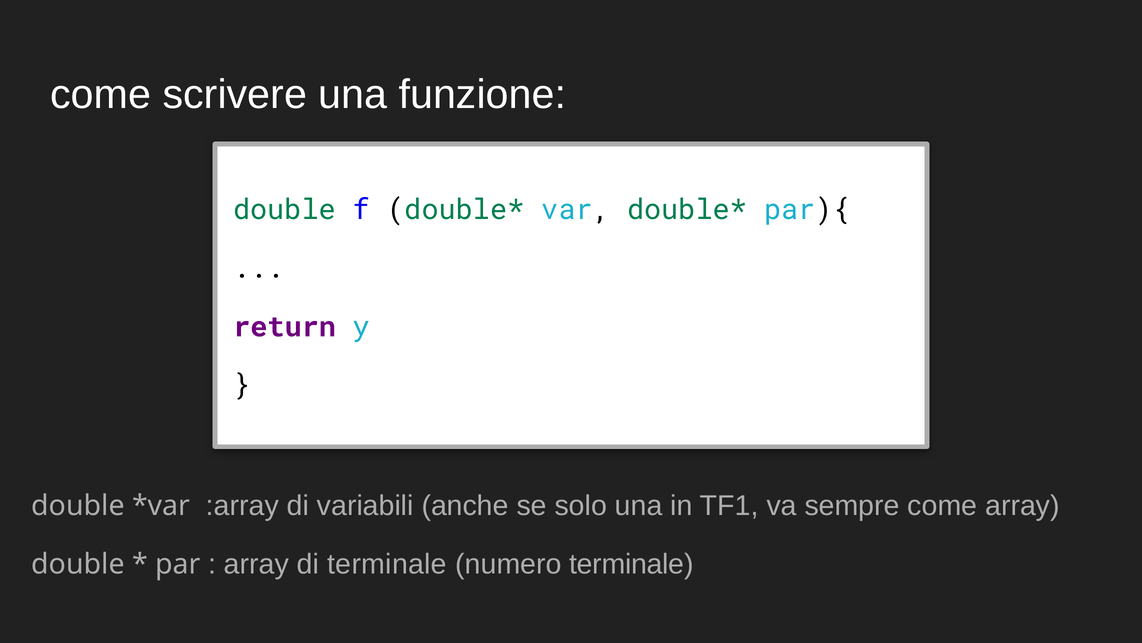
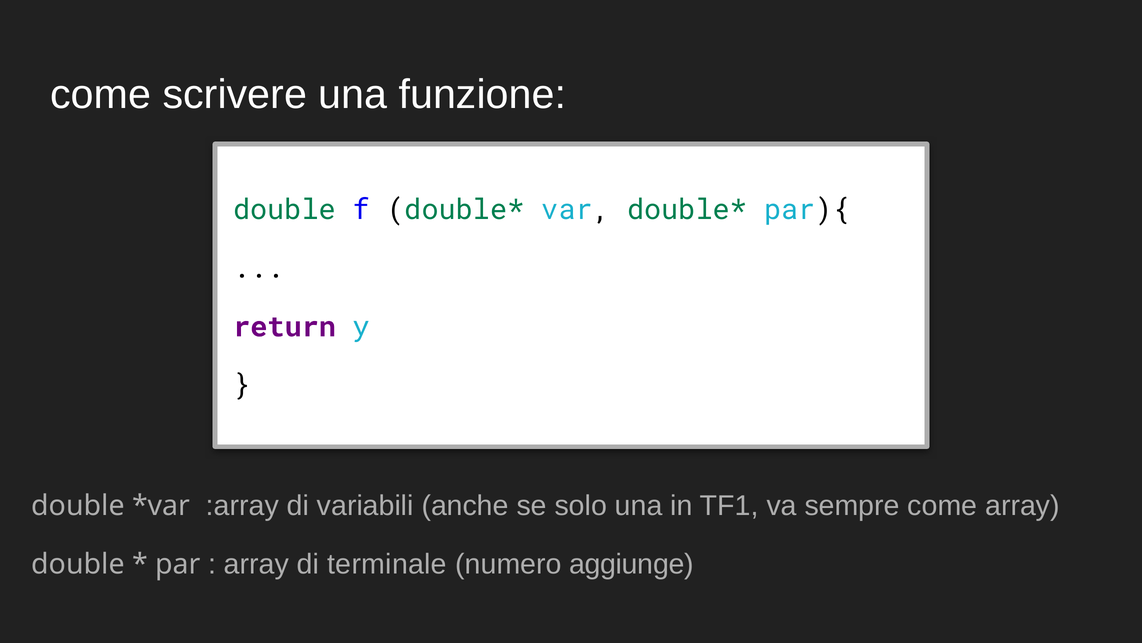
numero terminale: terminale -> aggiunge (631, 564)
